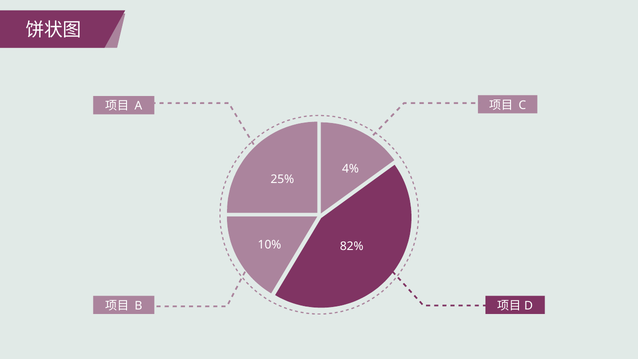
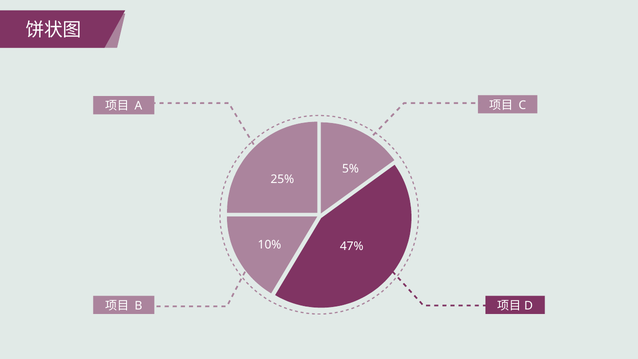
4%: 4% -> 5% (350, 169)
82%: 82% -> 47% (352, 246)
